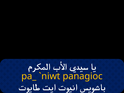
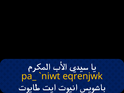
panagioc: panagioc -> eqrenjwk (83, 76)
